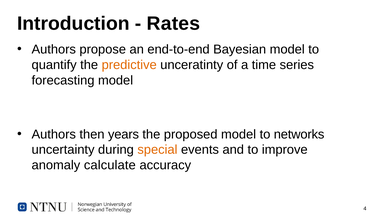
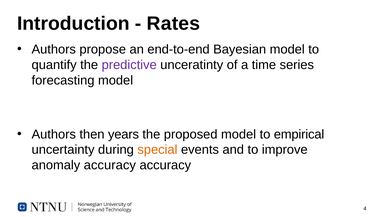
predictive colour: orange -> purple (129, 65)
networks: networks -> empirical (299, 134)
anomaly calculate: calculate -> accuracy (110, 165)
